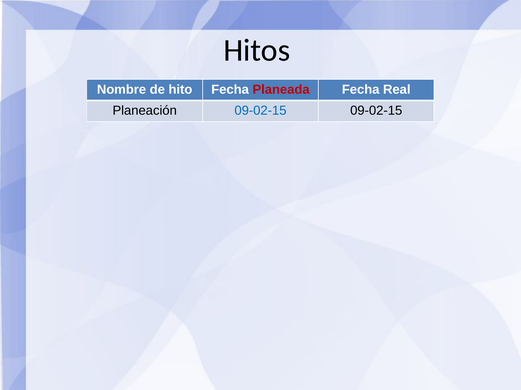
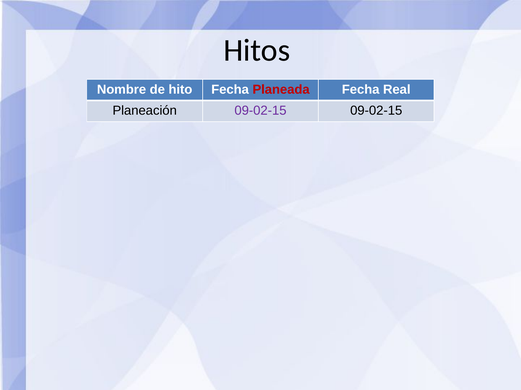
09-02-15 colour: blue -> purple (260, 111)
